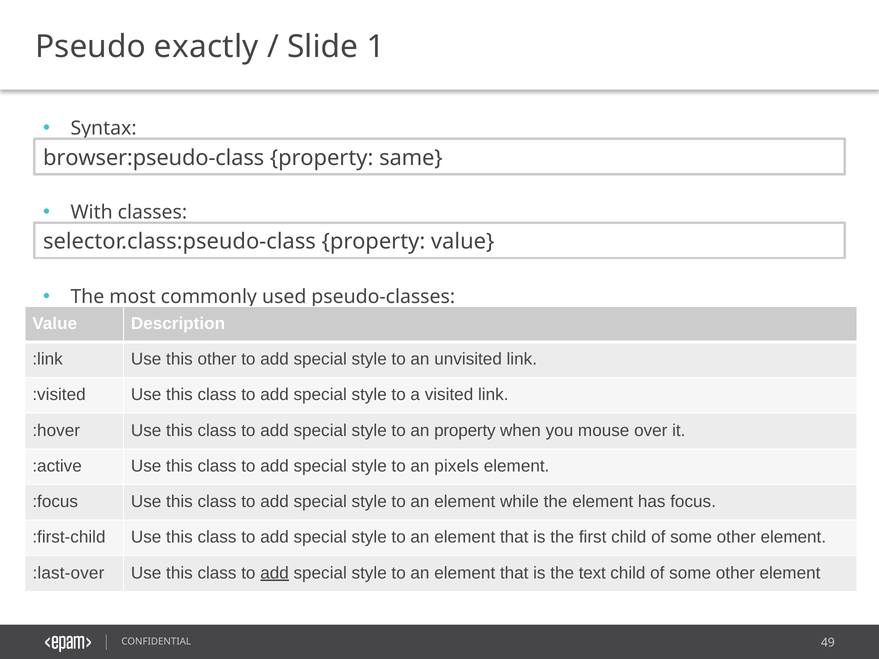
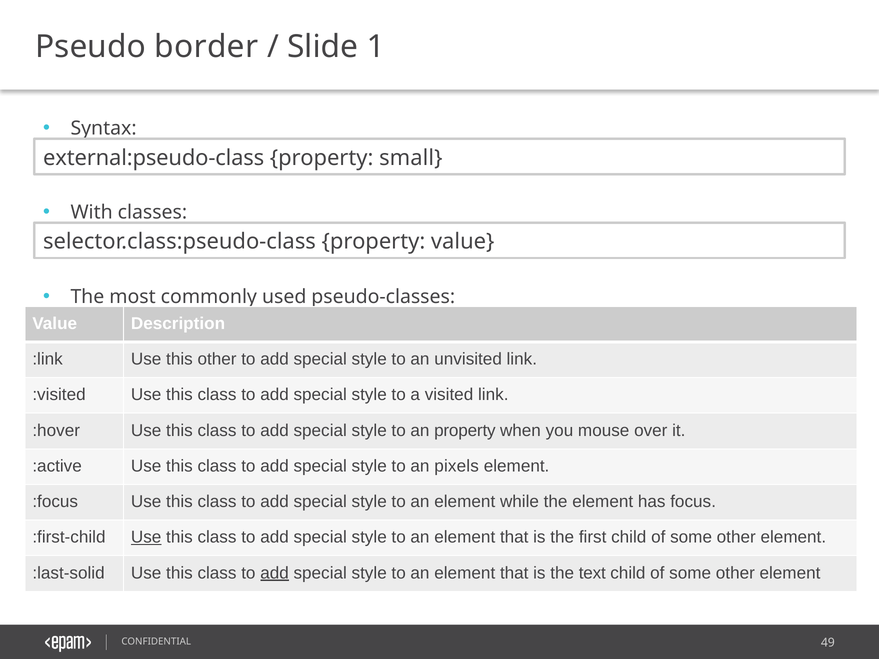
exactly: exactly -> border (206, 47)
browser:pseudo-class: browser:pseudo-class -> external:pseudo-class (154, 158)
same: same -> small (411, 158)
Use underline: none -> present (146, 537)
:last-over: :last-over -> :last-solid (69, 573)
